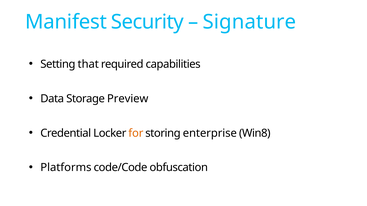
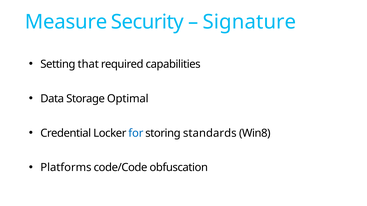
Manifest: Manifest -> Measure (66, 22)
Preview: Preview -> Optimal (128, 99)
for colour: orange -> blue (136, 133)
enterprise: enterprise -> standards (210, 133)
